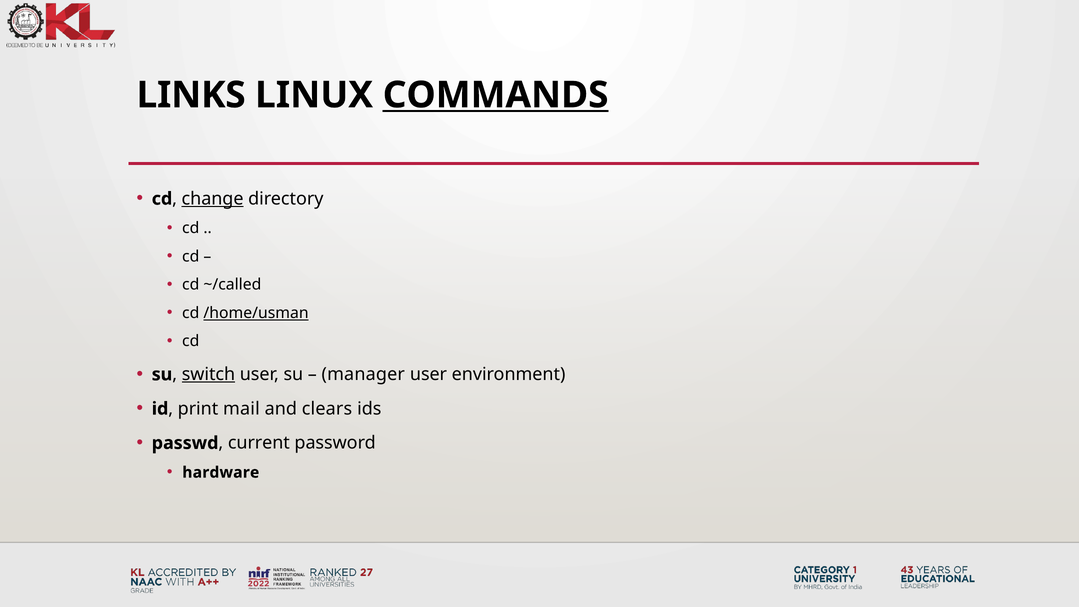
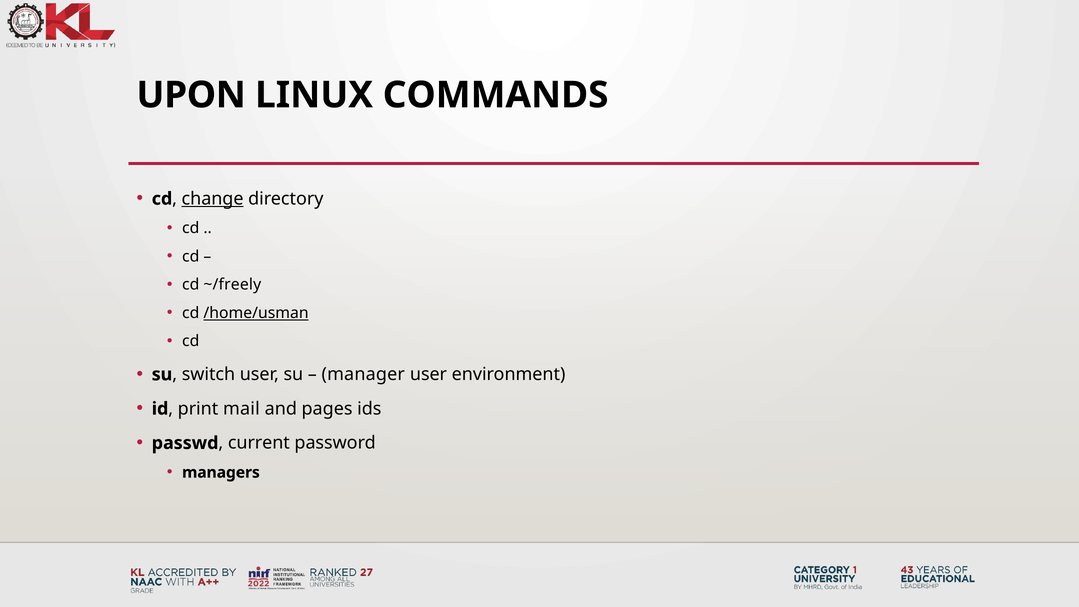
LINKS: LINKS -> UPON (191, 95)
COMMANDS underline: present -> none (496, 95)
~/called: ~/called -> ~/freely (232, 285)
switch underline: present -> none (208, 374)
clears: clears -> pages (327, 409)
hardware: hardware -> managers (221, 472)
